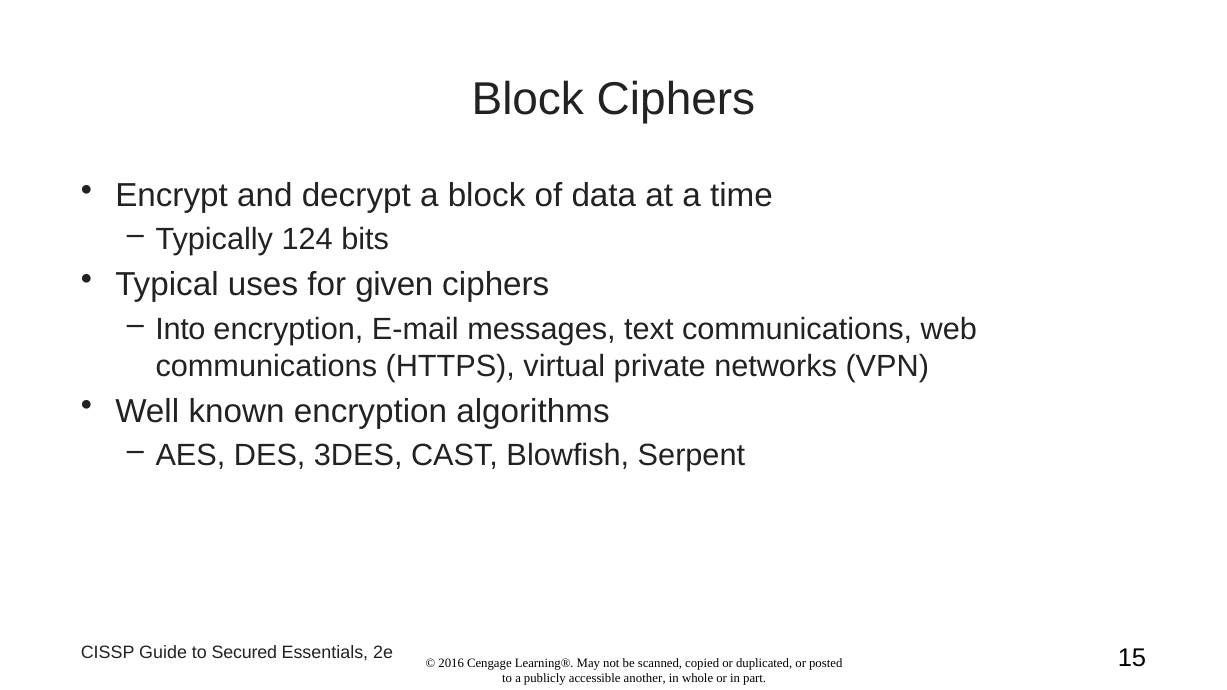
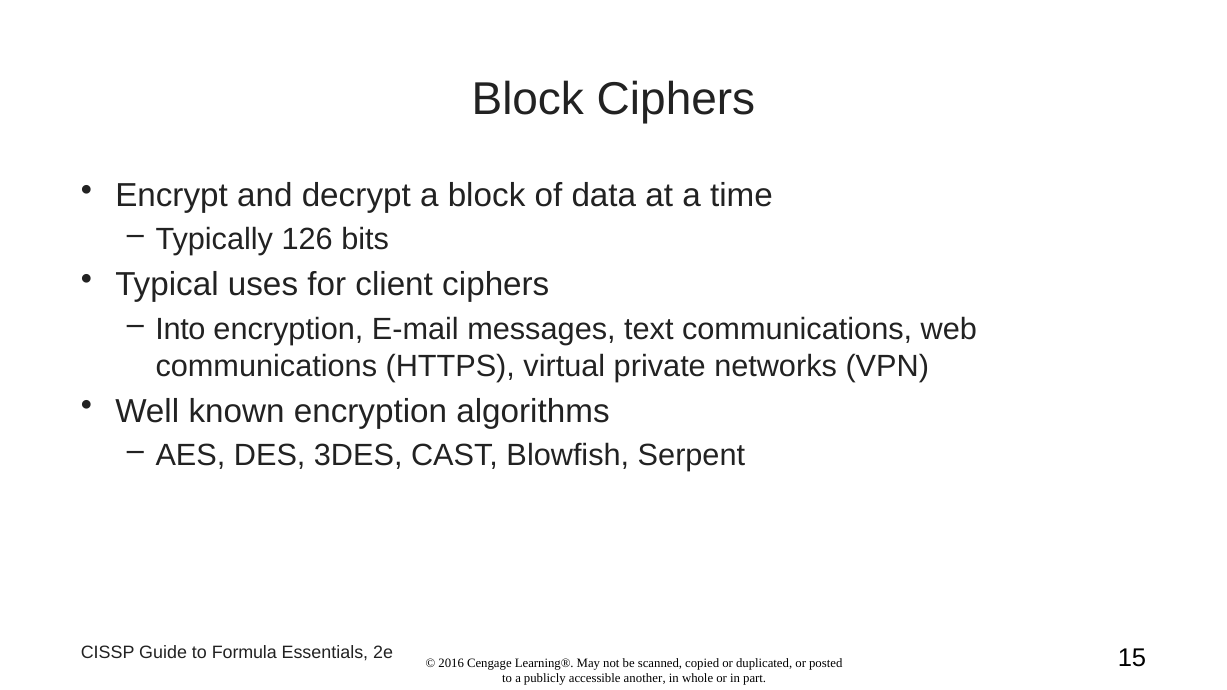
124: 124 -> 126 (307, 240)
given: given -> client (394, 285)
Secured: Secured -> Formula (244, 653)
